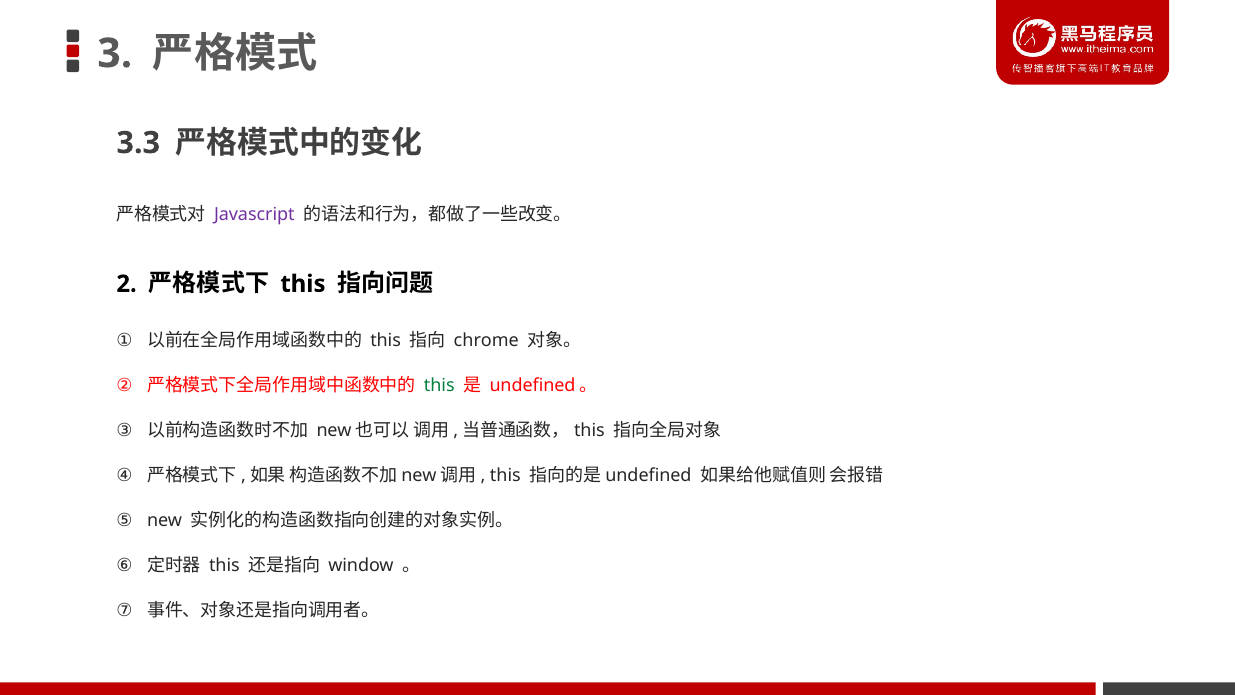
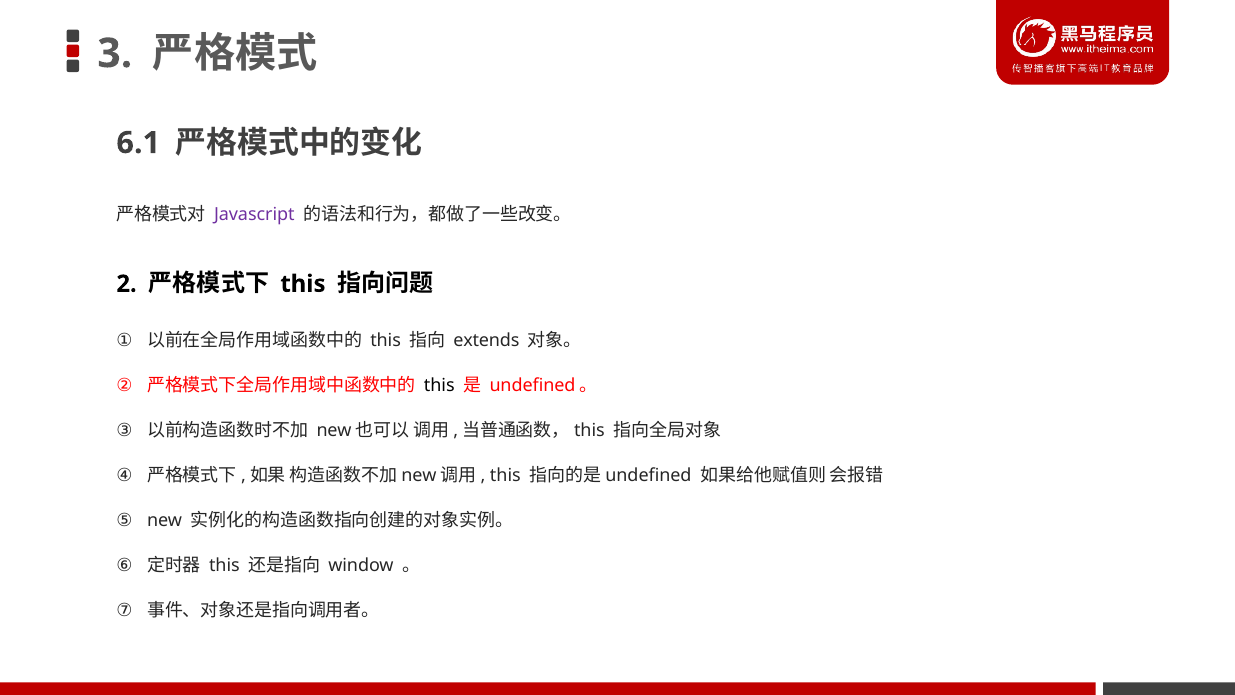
3.3: 3.3 -> 6.1 (138, 143)
chrome: chrome -> extends (486, 340)
this colour: green -> black (439, 385)
